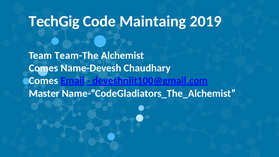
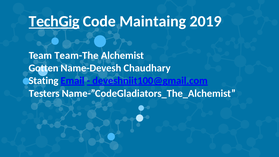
TechGig underline: none -> present (54, 21)
Comes: Comes -> Gotten (44, 68)
Comes: Comes -> Stating (44, 81)
Master: Master -> Testers (44, 93)
